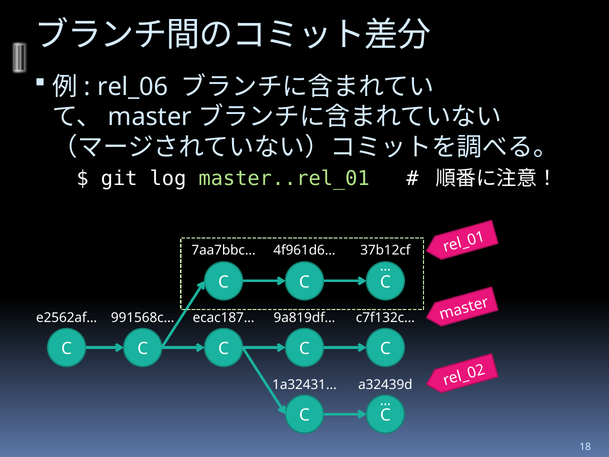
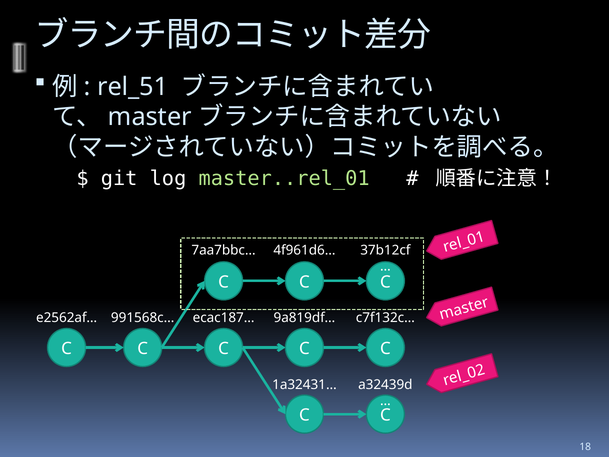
rel_06: rel_06 -> rel_51 (133, 87)
